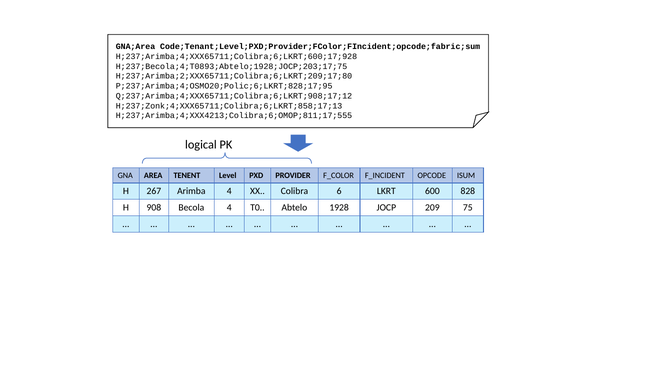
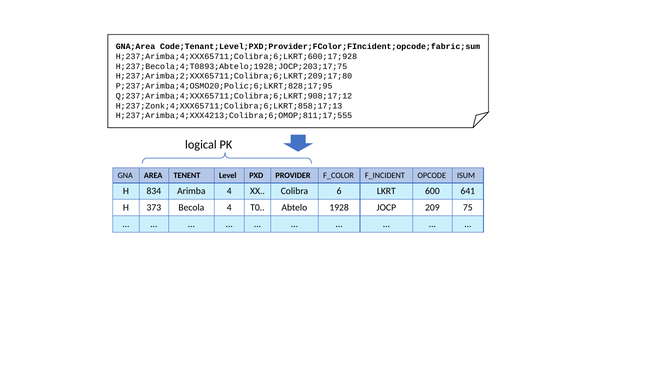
267: 267 -> 834 (154, 191)
828: 828 -> 641 (468, 191)
908: 908 -> 373 (154, 208)
